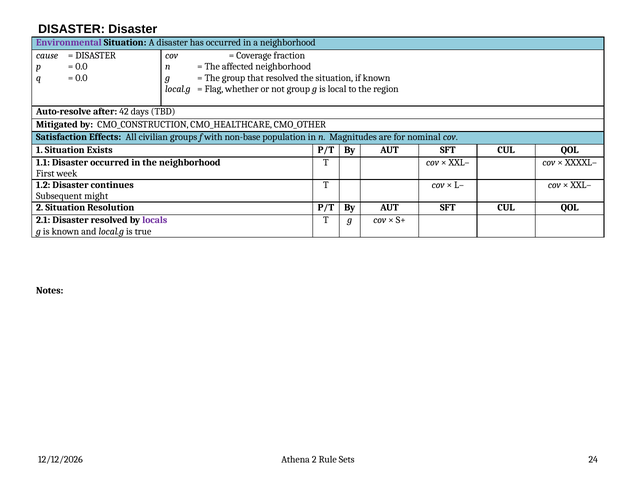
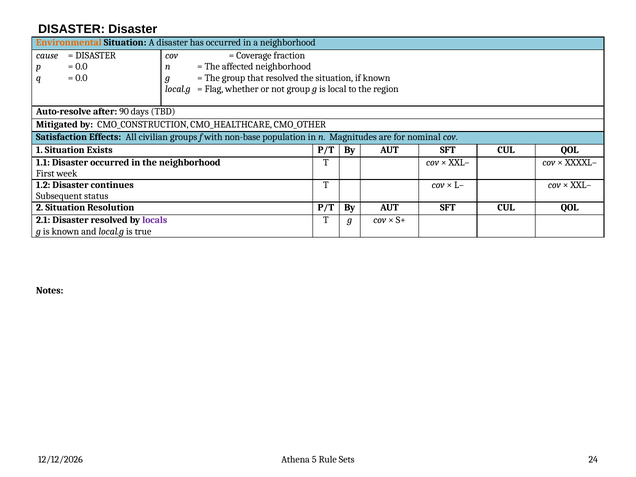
Environmental colour: purple -> orange (69, 43)
42: 42 -> 90 (124, 112)
might: might -> status (96, 196)
Athena 2: 2 -> 5 (314, 460)
